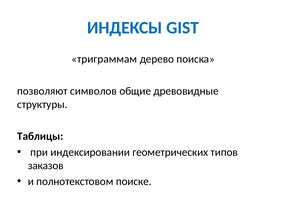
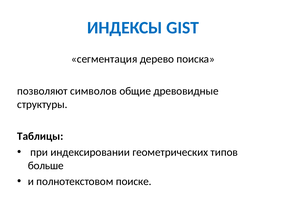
триграммам: триграммам -> сегментация (104, 59)
заказов: заказов -> больше (46, 165)
